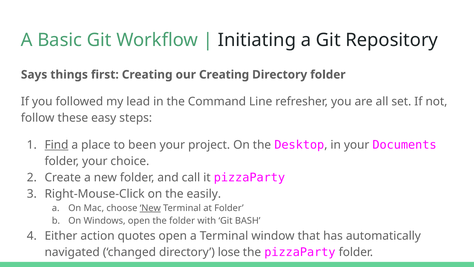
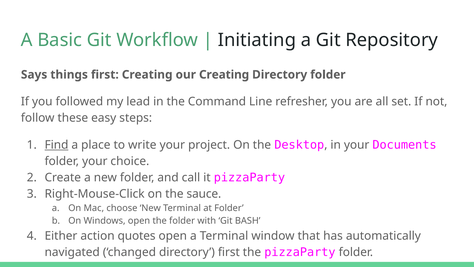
been: been -> write (142, 145)
easily: easily -> sauce (204, 194)
New underline: present -> none (150, 208)
directory lose: lose -> first (229, 252)
